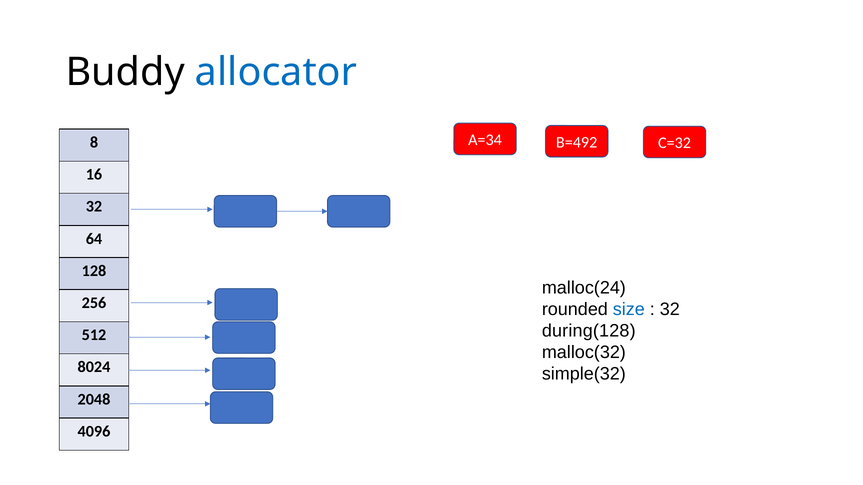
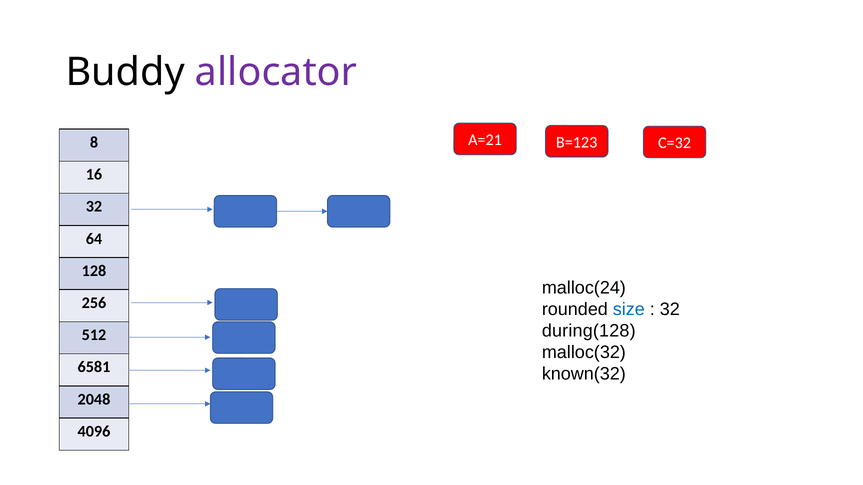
allocator colour: blue -> purple (276, 72)
A=34: A=34 -> A=21 (485, 140)
B=492: B=492 -> B=123 (577, 142)
8024: 8024 -> 6581 (94, 367)
simple(32: simple(32 -> known(32 (584, 374)
